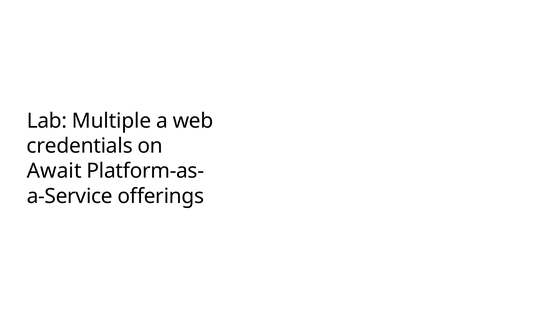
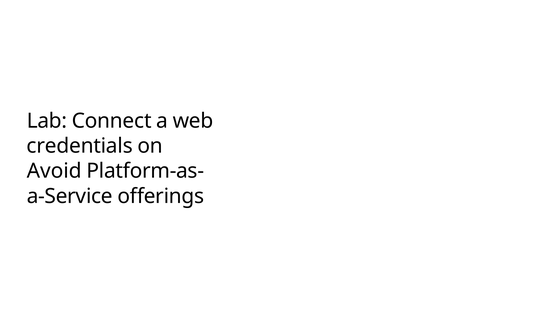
Multiple: Multiple -> Connect (112, 121)
Await: Await -> Avoid (54, 171)
